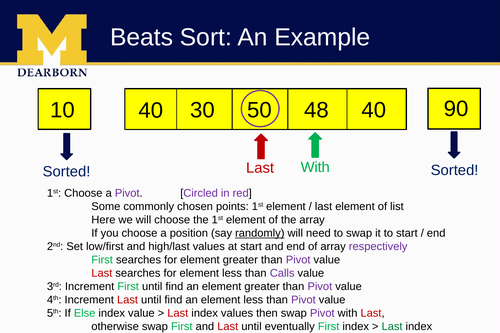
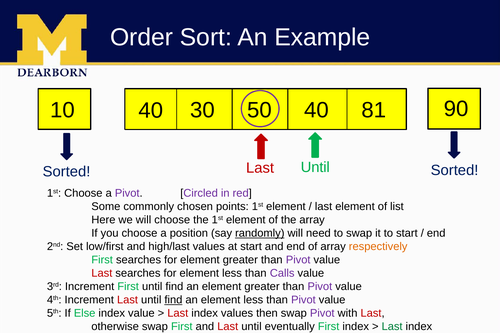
Beats: Beats -> Order (142, 37)
30 48: 48 -> 40 (316, 110)
50 40: 40 -> 81 (374, 110)
With: With -> Until (315, 168)
respectively colour: purple -> orange (378, 247)
find underline: none -> present (173, 300)
